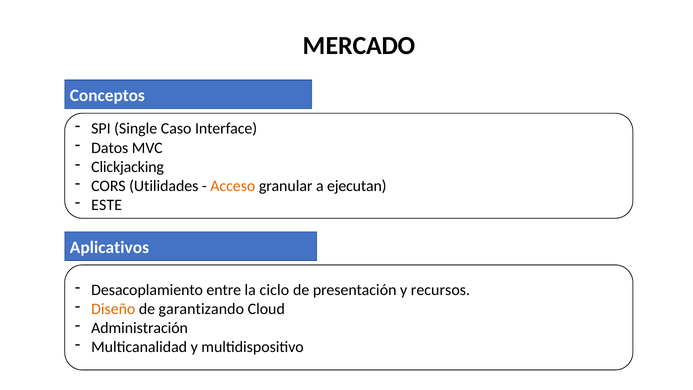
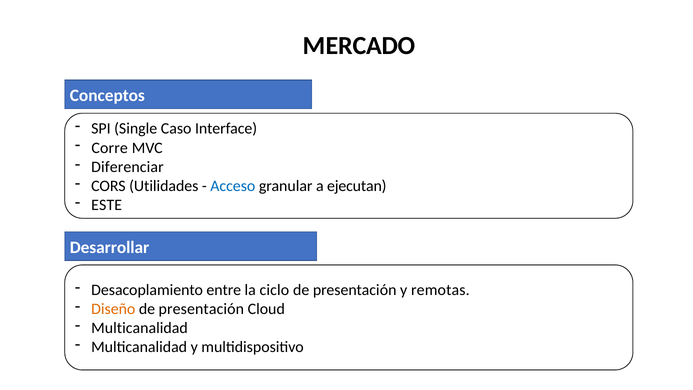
Datos: Datos -> Corre (110, 148)
Clickjacking: Clickjacking -> Diferenciar (127, 167)
Acceso colour: orange -> blue (233, 186)
Aplicativos: Aplicativos -> Desarrollar (110, 247)
recursos: recursos -> remotas (440, 290)
garantizando: garantizando -> presentación (201, 309)
Administración: Administración -> Multicanalidad (140, 328)
